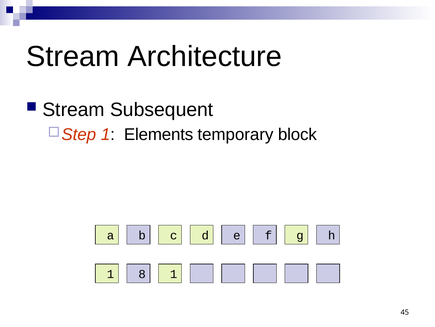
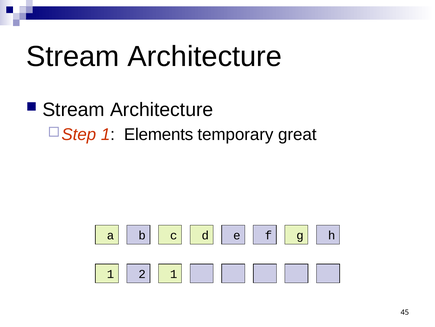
Subsequent: Subsequent -> Architecture (162, 109)
block: block -> great (297, 134)
8: 8 -> 2 (142, 274)
